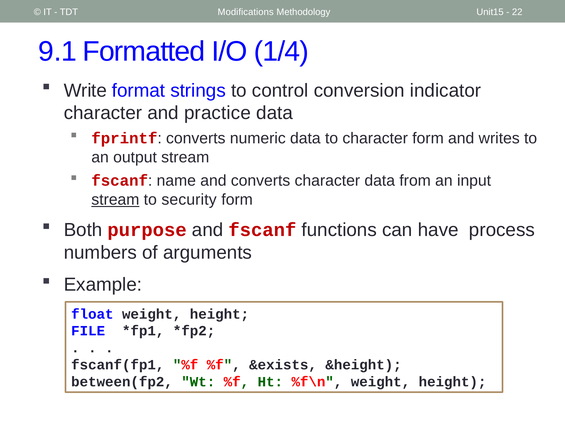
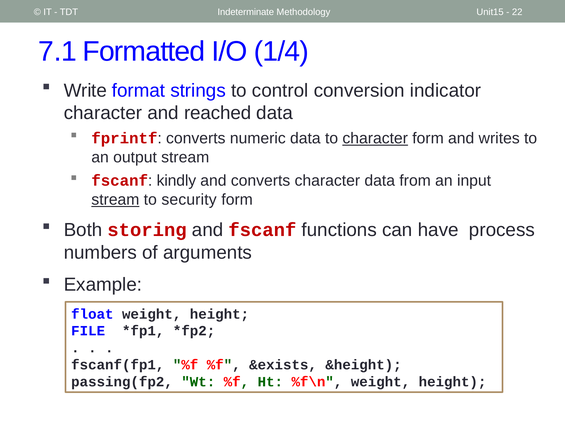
Modifications: Modifications -> Indeterminate (246, 12)
9.1: 9.1 -> 7.1 (58, 51)
practice: practice -> reached (218, 113)
character underline: none -> present (375, 138)
name: name -> kindly (176, 181)
purpose: purpose -> storing (147, 230)
between(fp2: between(fp2 -> passing(fp2 (122, 382)
